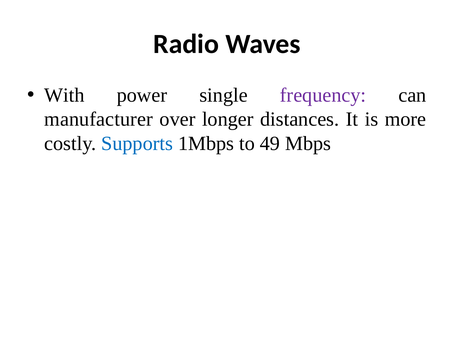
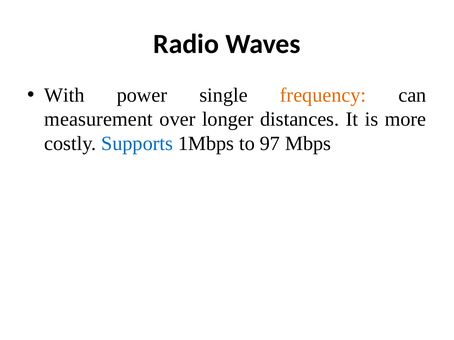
frequency colour: purple -> orange (323, 95)
manufacturer: manufacturer -> measurement (99, 119)
49: 49 -> 97 (270, 144)
